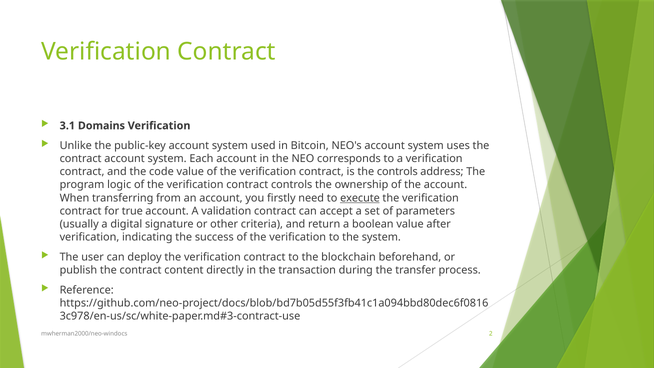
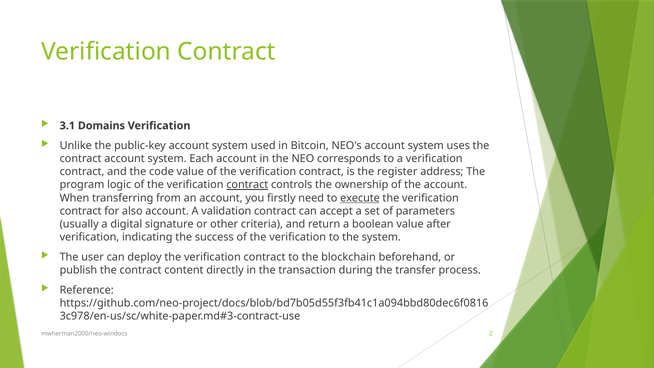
the controls: controls -> register (397, 172)
contract underline: none -> present (247, 185)
true: true -> also (132, 211)
